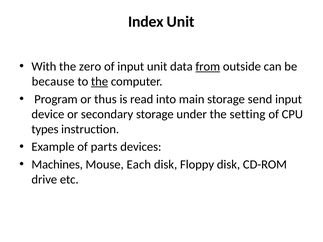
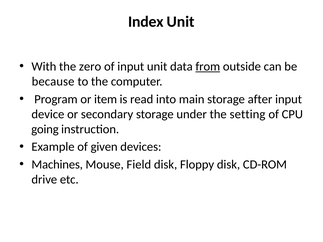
the underline: present -> none (100, 82)
thus: thus -> item (106, 99)
send: send -> after (260, 99)
types: types -> going (45, 129)
parts: parts -> given (104, 147)
Each: Each -> Field (139, 165)
